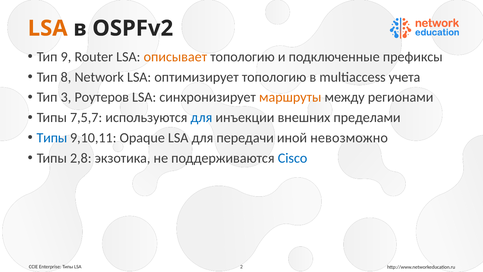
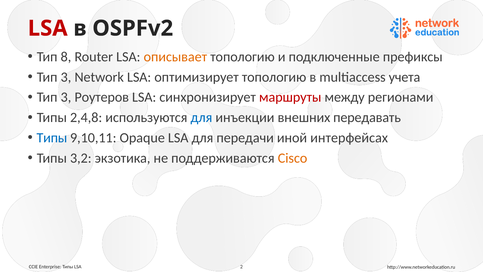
LSA colour: orange -> red (48, 28)
9: 9 -> 8 (66, 57)
8: 8 -> 3 (66, 77)
маршруты colour: orange -> red (290, 97)
7,5,7: 7,5,7 -> 2,4,8 (86, 117)
пределами: пределами -> передавать (367, 117)
невозможно: невозможно -> интерфейсах (349, 138)
2,8: 2,8 -> 3,2 (81, 158)
Cisco colour: blue -> orange (293, 158)
